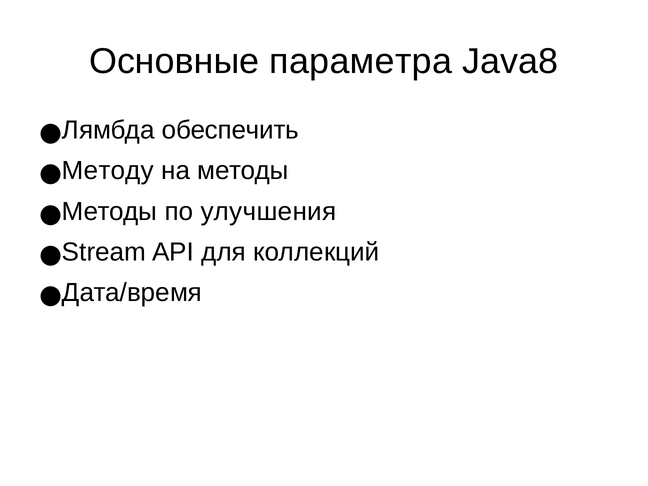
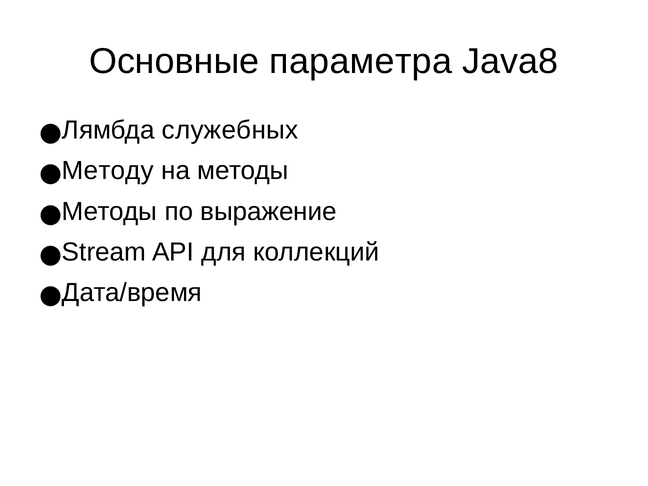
обеспечить: обеспечить -> служебных (230, 130)
улучшения: улучшения -> выражение (269, 211)
